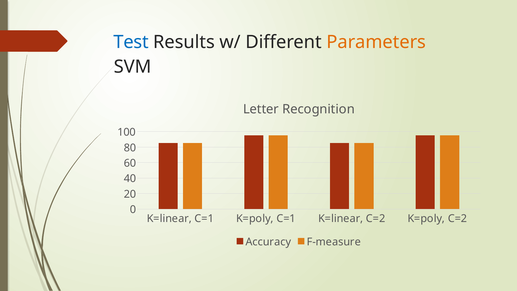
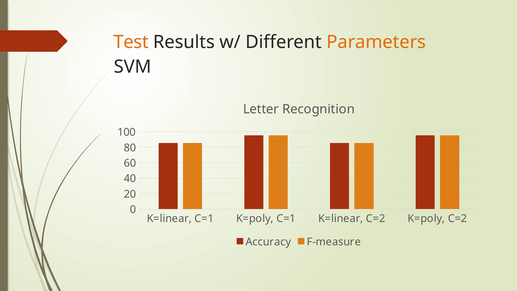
Test colour: blue -> orange (131, 42)
